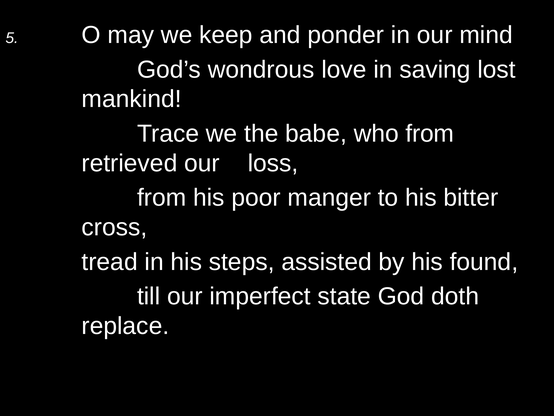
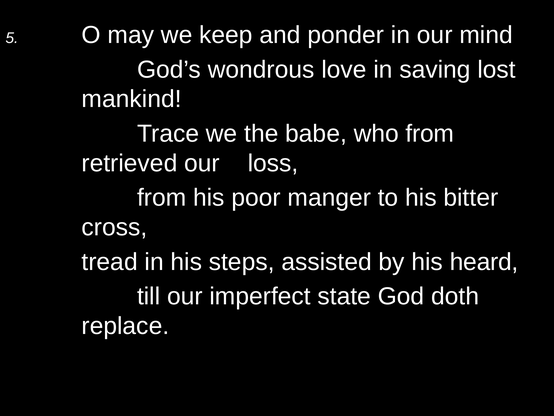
found: found -> heard (484, 262)
